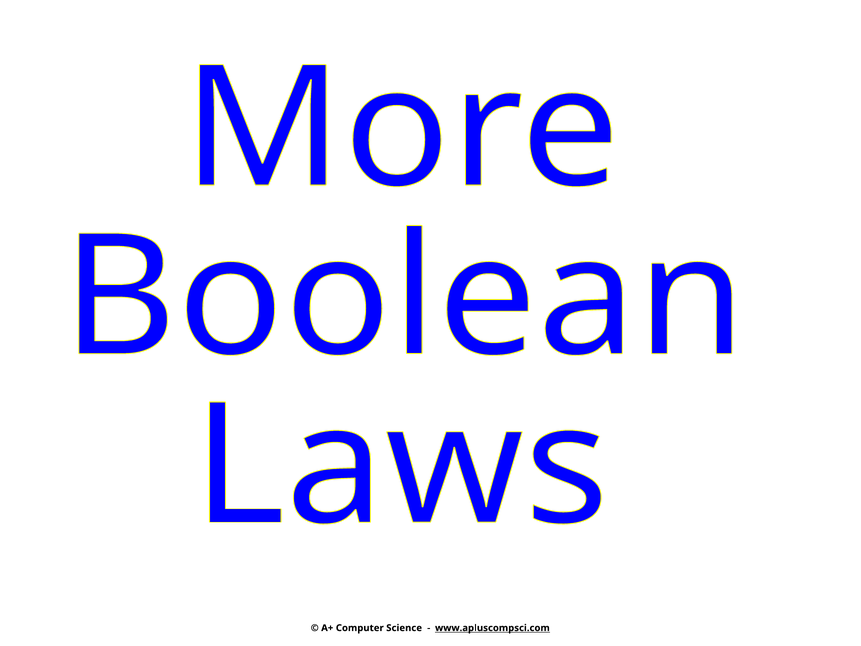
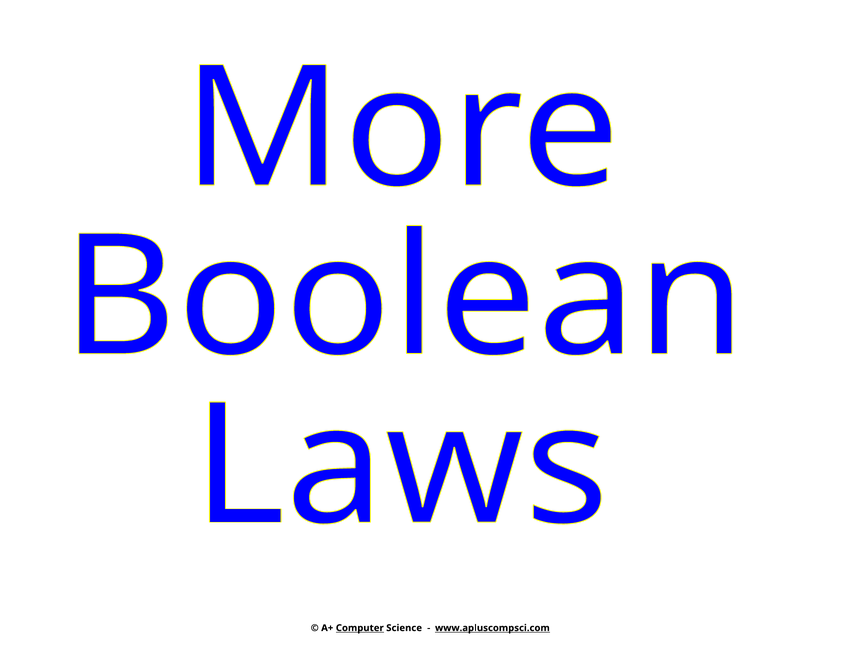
Computer underline: none -> present (360, 628)
